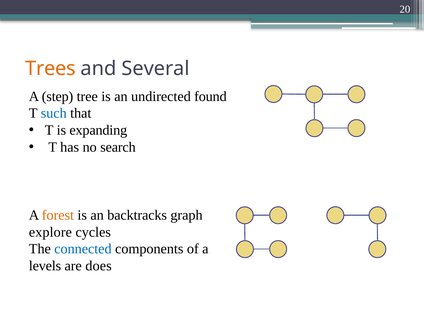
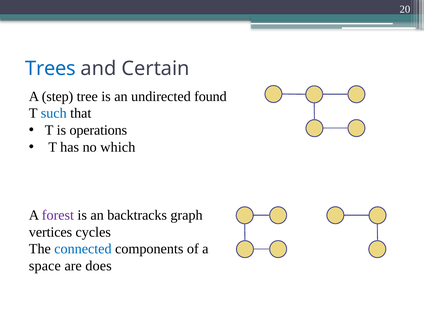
Trees colour: orange -> blue (50, 68)
Several: Several -> Certain (156, 68)
expanding: expanding -> operations (98, 130)
search: search -> which (118, 147)
forest colour: orange -> purple (58, 215)
explore: explore -> vertices (51, 232)
levels: levels -> space (45, 266)
